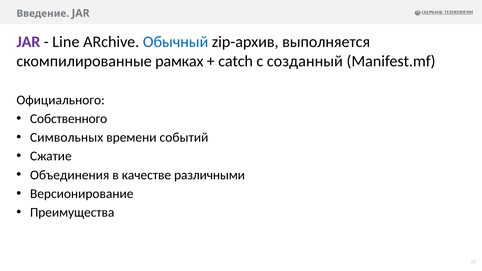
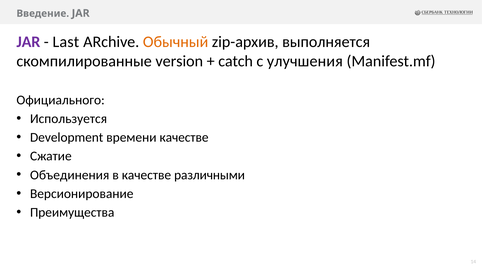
Line: Line -> Last (66, 42)
Обычный colour: blue -> orange (176, 42)
рамках: рамках -> version (179, 61)
созданный: созданный -> улучшения (305, 61)
Собственного: Собственного -> Используется (69, 119)
Символьных: Символьных -> Development (67, 138)
времени событий: событий -> качестве (184, 138)
